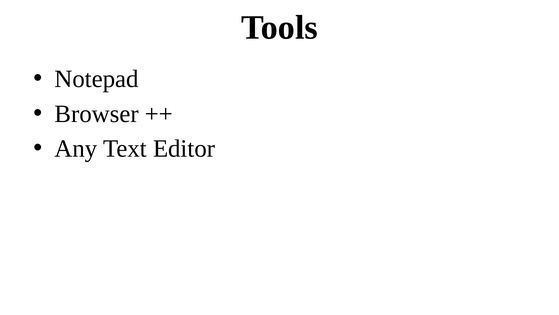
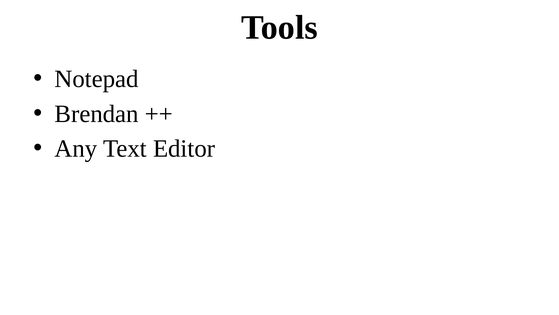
Browser: Browser -> Brendan (97, 114)
